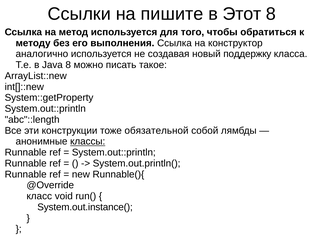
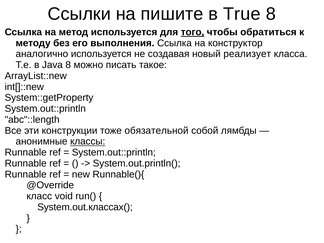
Этот: Этот -> True (242, 14)
того underline: none -> present (193, 32)
поддержку: поддержку -> реализует (247, 54)
System.out.instance(: System.out.instance( -> System.out.классах( (85, 207)
